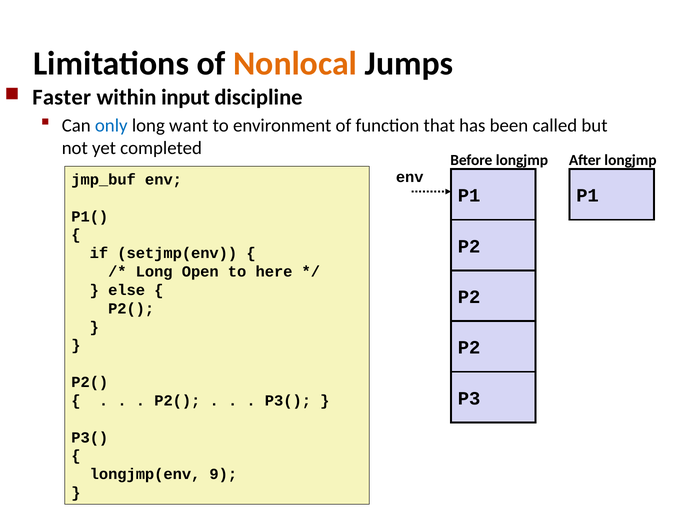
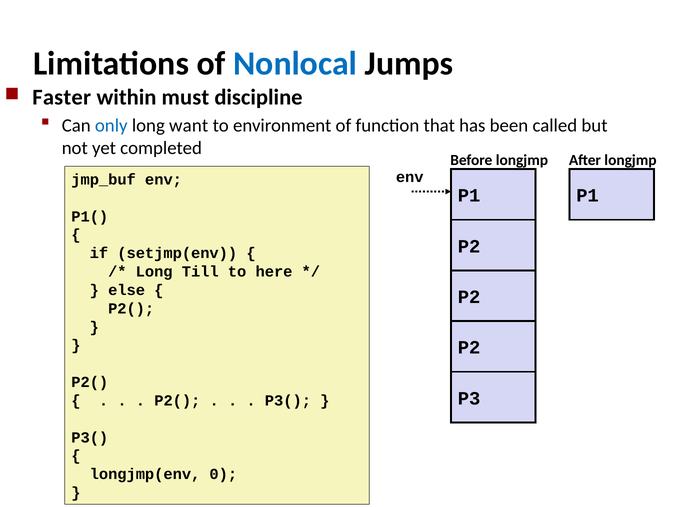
Nonlocal colour: orange -> blue (295, 64)
input: input -> must (185, 97)
Open: Open -> Till (200, 272)
9: 9 -> 0 (223, 475)
